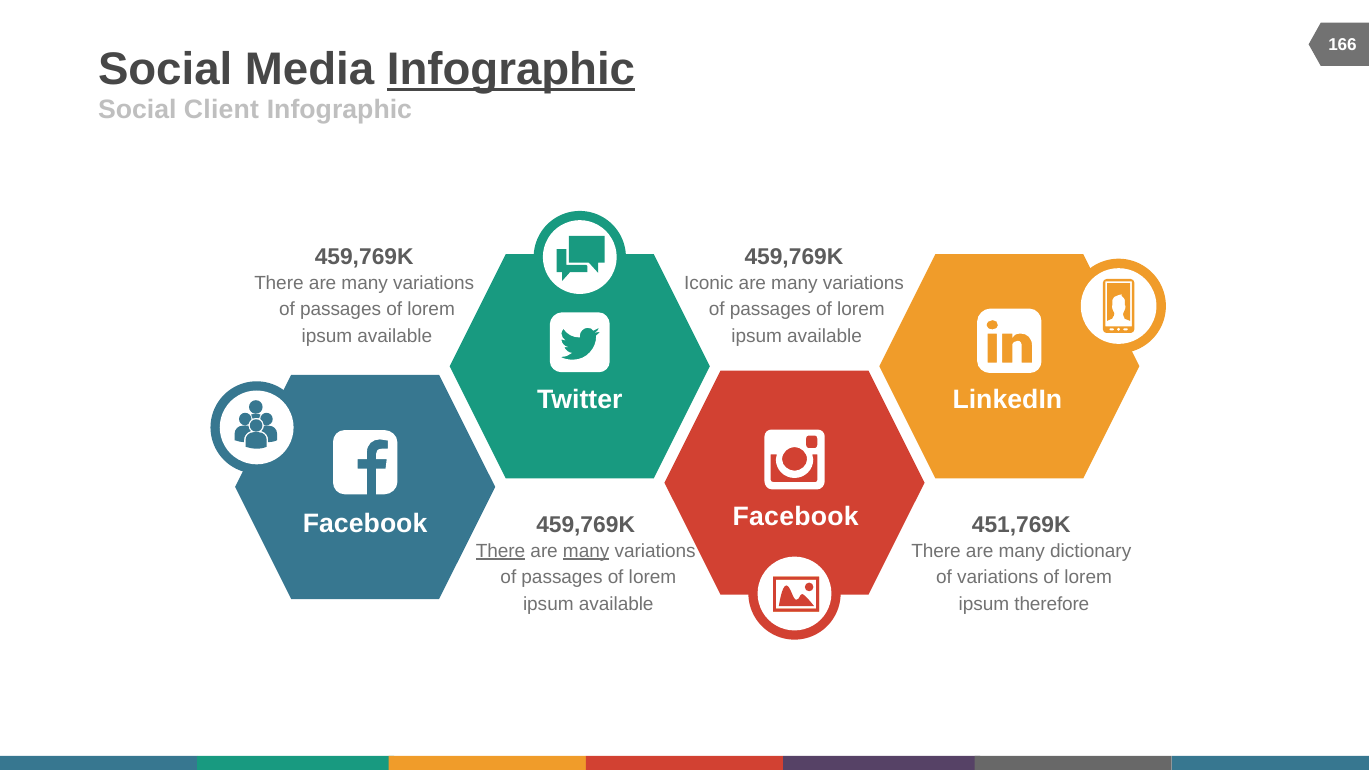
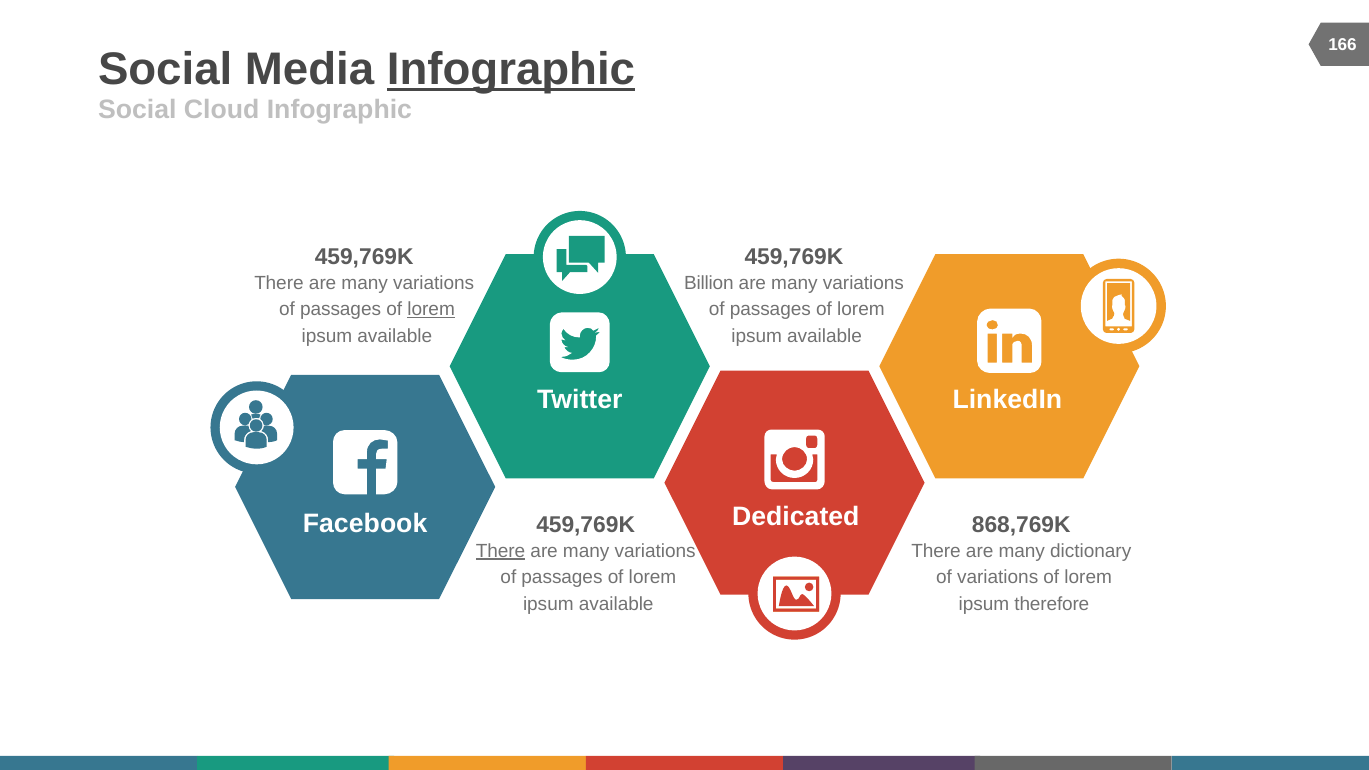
Client: Client -> Cloud (222, 110)
Iconic: Iconic -> Billion (709, 283)
lorem underline: none -> present (431, 310)
Facebook: Facebook -> Dedicated (796, 517)
451,769K: 451,769K -> 868,769K (1021, 525)
many underline: present -> none (586, 551)
